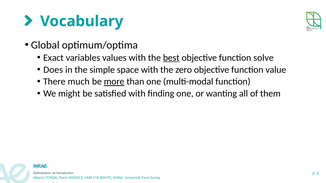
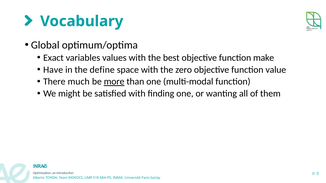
best underline: present -> none (171, 58)
solve: solve -> make (264, 58)
Does: Does -> Have (53, 70)
simple: simple -> define (102, 70)
